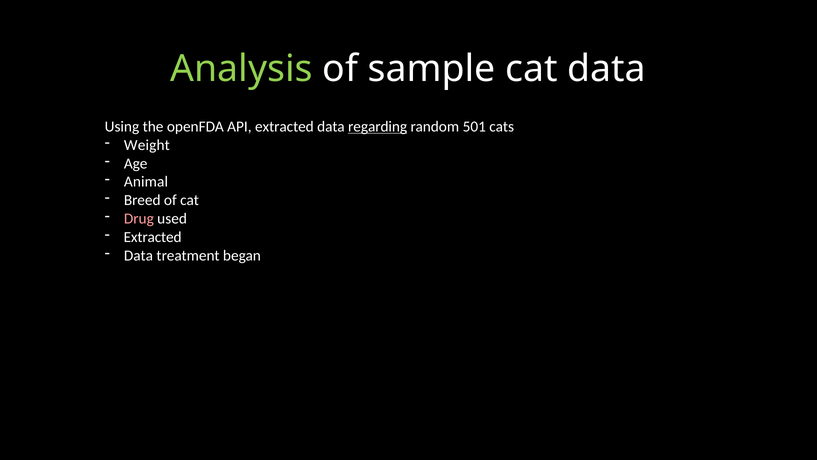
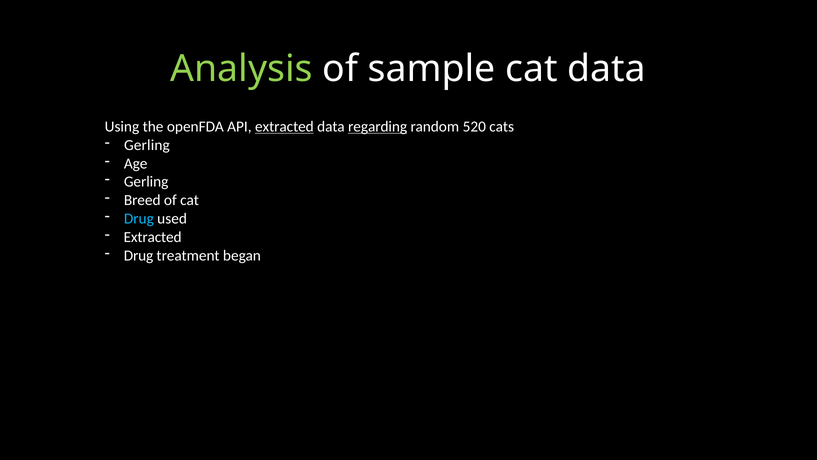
extracted underline: none -> present (284, 127)
501: 501 -> 520 (474, 127)
Weight: Weight -> Gerling (147, 145)
Animal: Animal -> Gerling (146, 182)
Drug colour: pink -> light blue (139, 218)
Data: Data -> Drug (139, 255)
